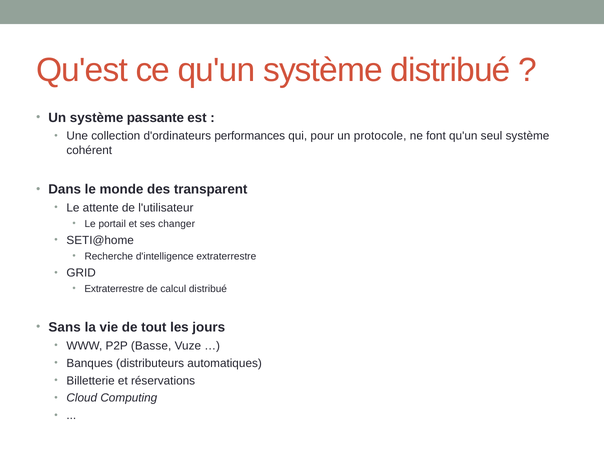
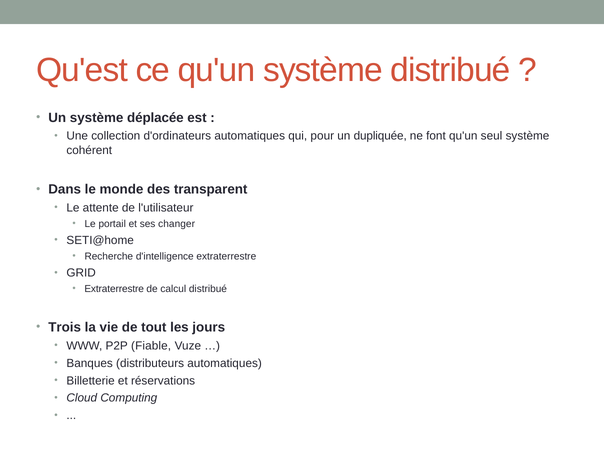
passante: passante -> déplacée (155, 118)
d'ordinateurs performances: performances -> automatiques (250, 136)
protocole: protocole -> dupliquée (380, 136)
Sans: Sans -> Trois (65, 327)
Basse: Basse -> Fiable (151, 346)
